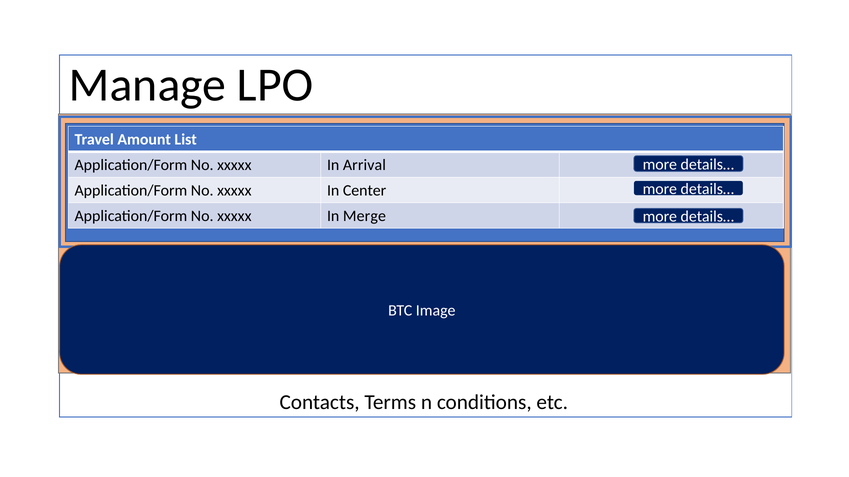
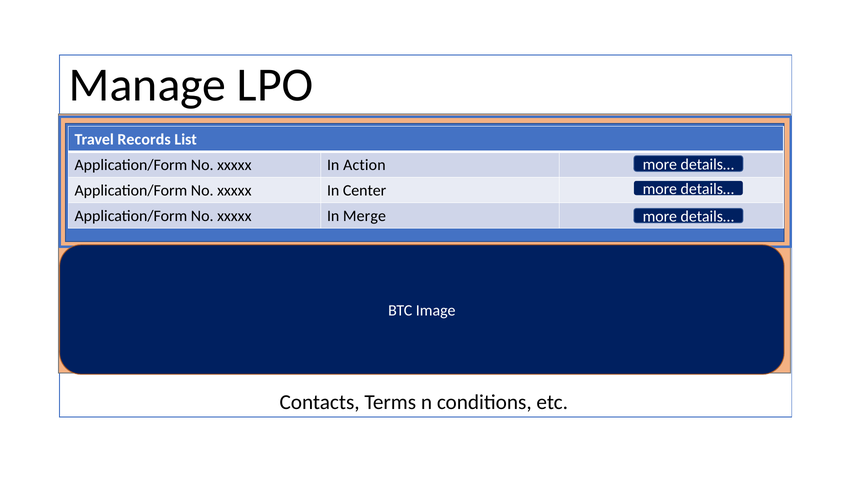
Amount: Amount -> Records (144, 140)
Arrival: Arrival -> Action (364, 165)
